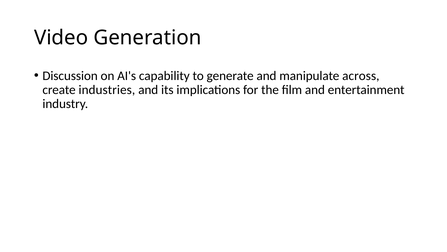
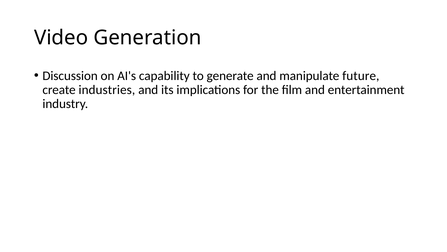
across: across -> future (361, 76)
